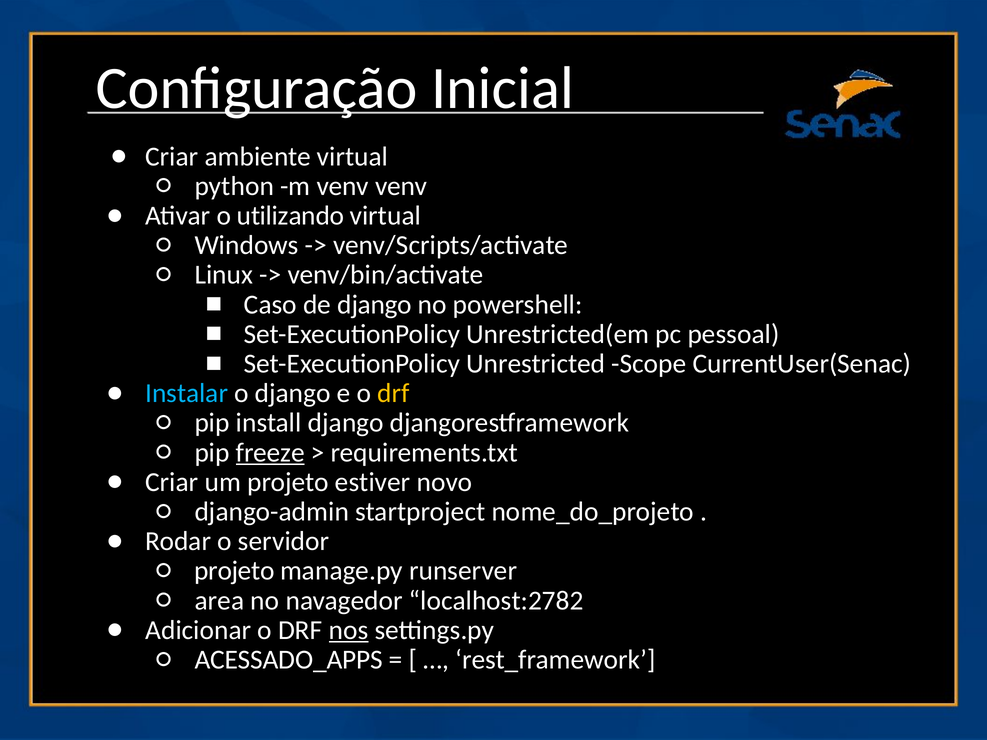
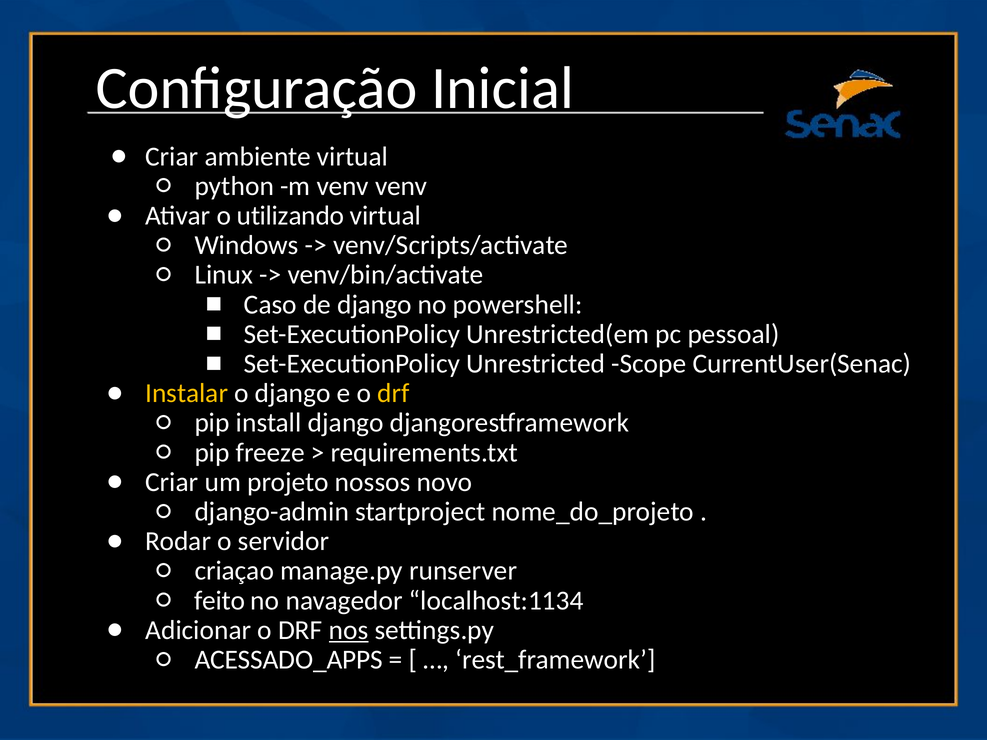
Instalar colour: light blue -> yellow (187, 393)
freeze underline: present -> none (270, 453)
estiver: estiver -> nossos (373, 482)
projeto: projeto -> criaçao (234, 571)
area: area -> feito (220, 601)
localhost:2782: localhost:2782 -> localhost:1134 (496, 601)
